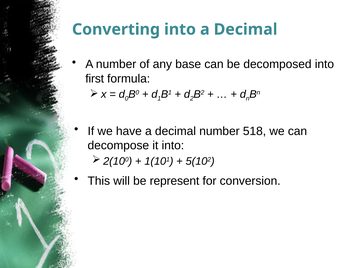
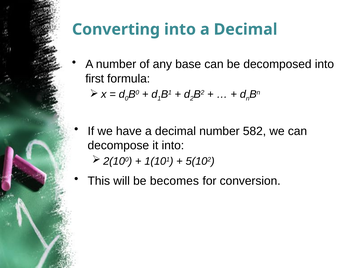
518: 518 -> 582 (255, 131)
represent: represent -> becomes (174, 181)
